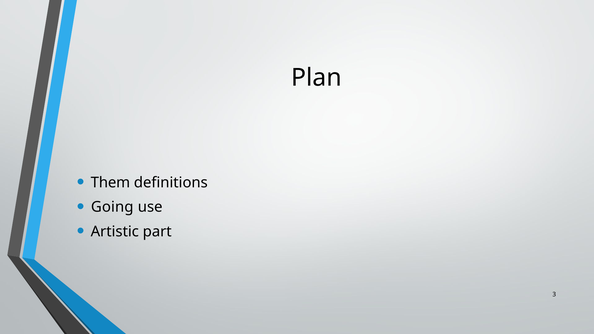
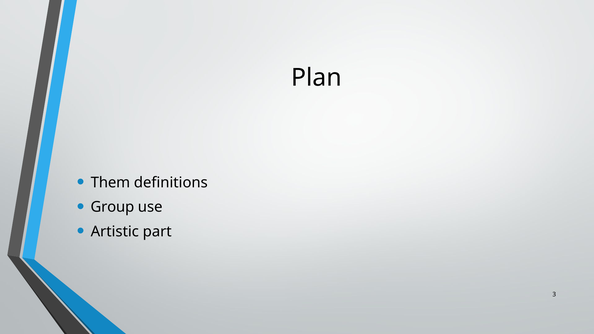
Going: Going -> Group (112, 207)
